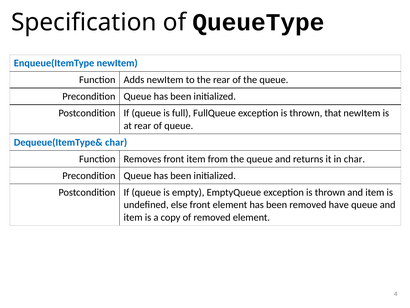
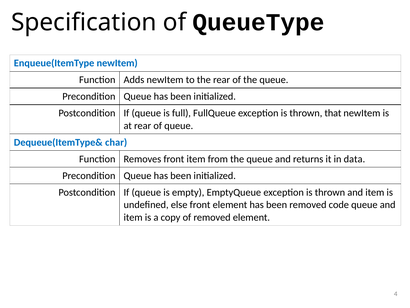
in char: char -> data (354, 159)
have: have -> code (339, 205)
